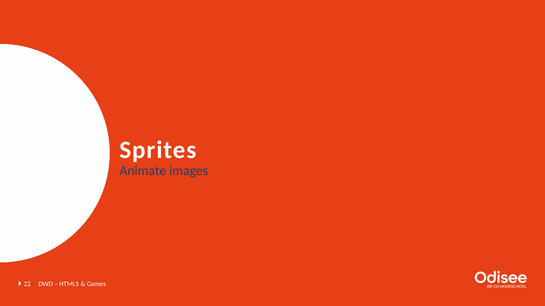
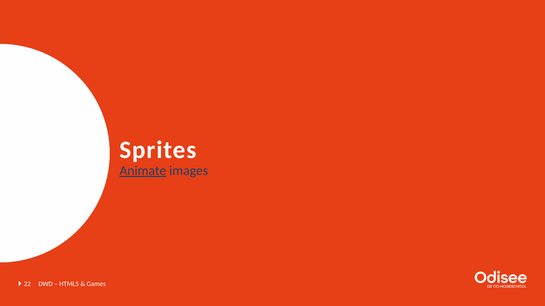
Animate underline: none -> present (143, 171)
